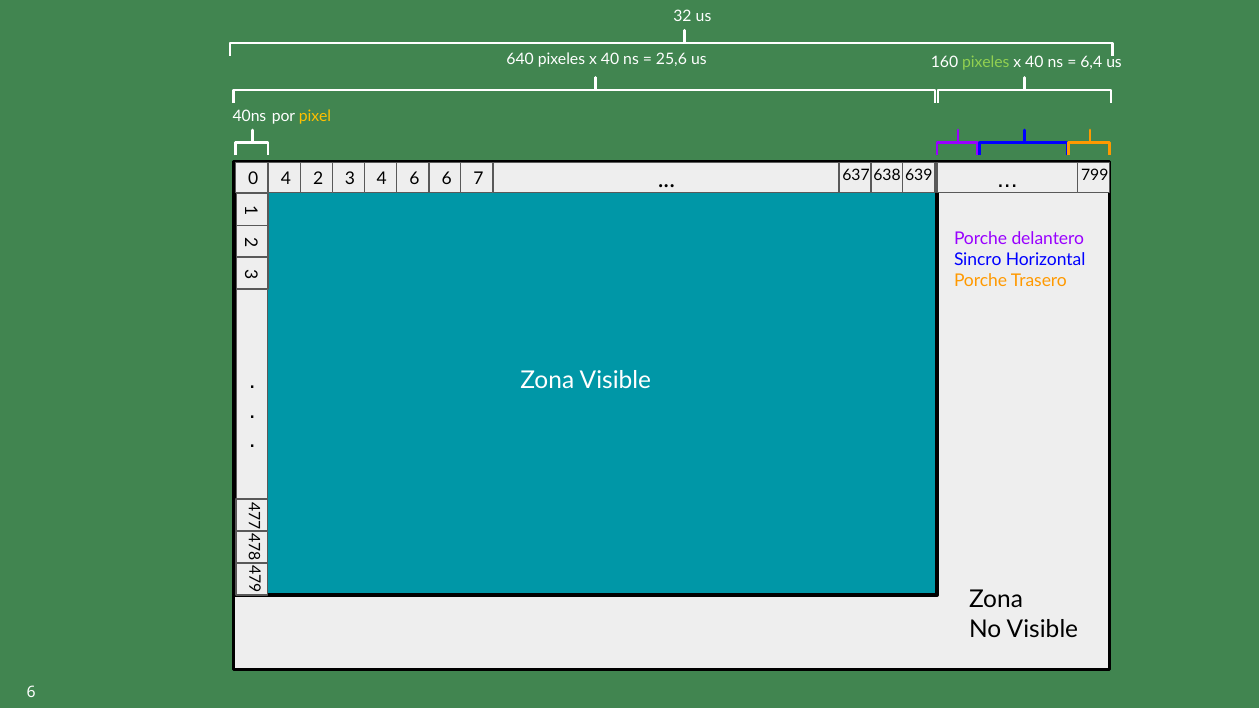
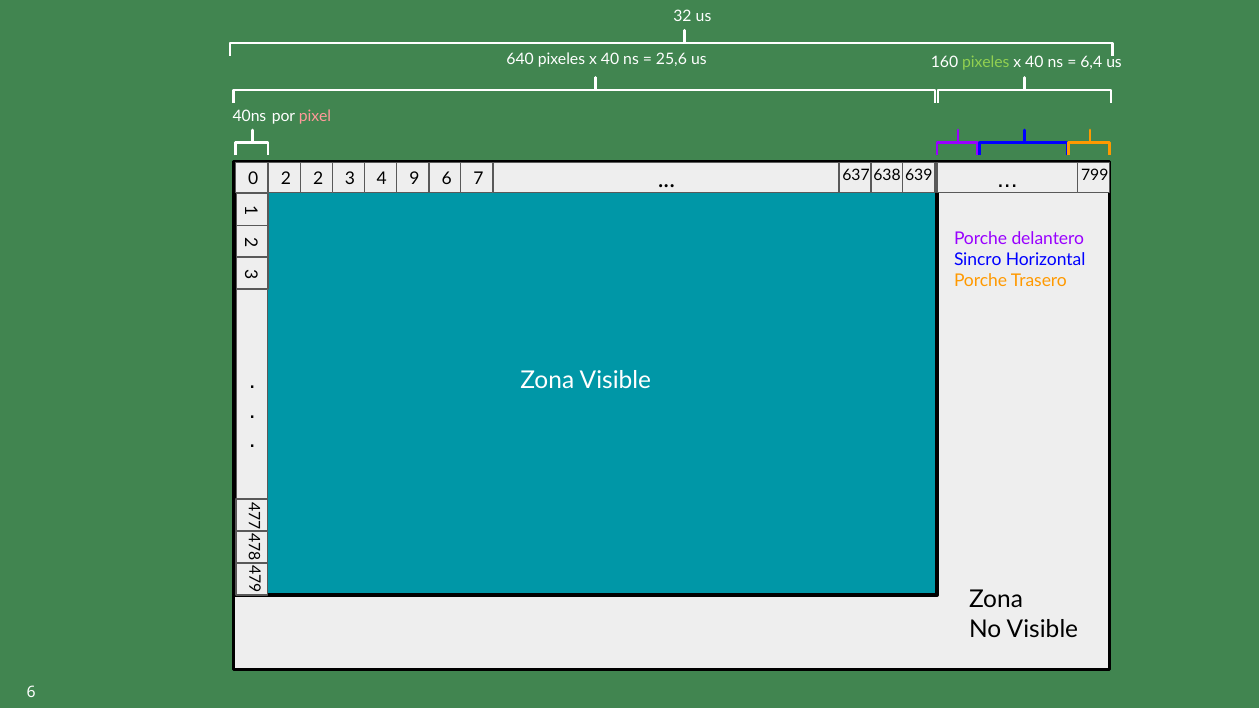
pixel colour: yellow -> pink (315, 117)
0 4: 4 -> 2 (286, 179)
4 6: 6 -> 9 (414, 179)
